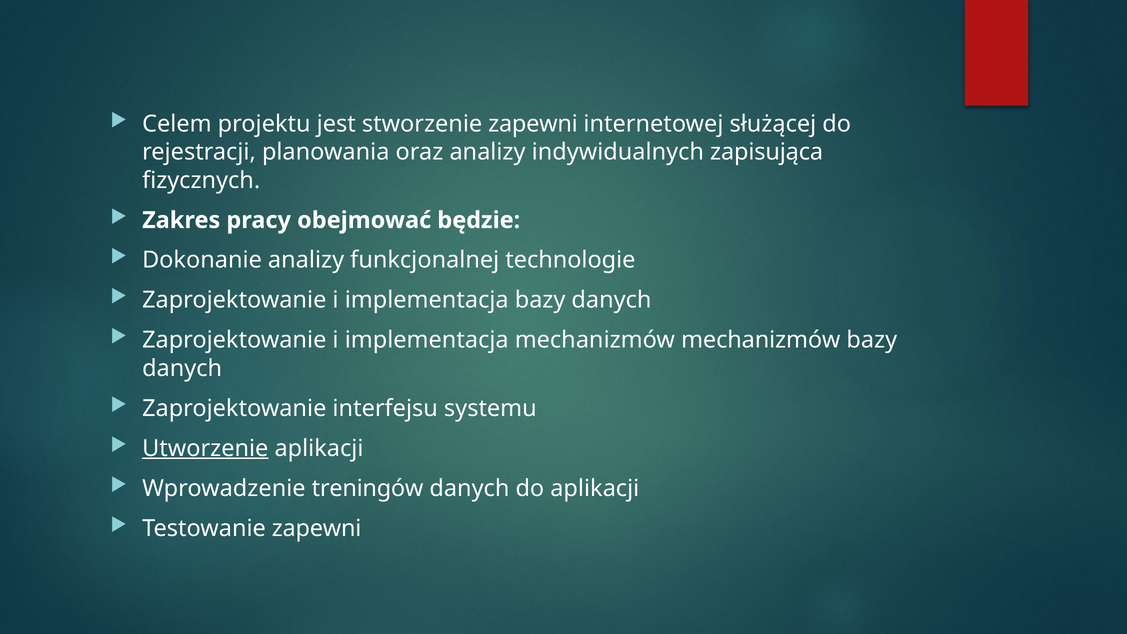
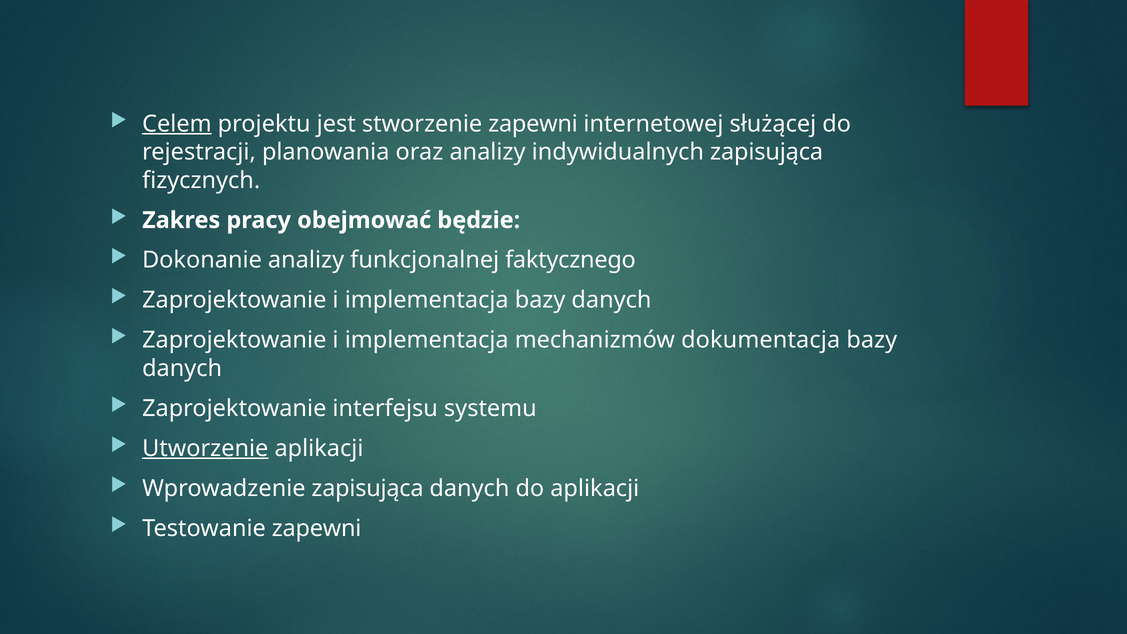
Celem underline: none -> present (177, 124)
technologie: technologie -> faktycznego (570, 260)
mechanizmów mechanizmów: mechanizmów -> dokumentacja (761, 340)
Wprowadzenie treningów: treningów -> zapisująca (368, 488)
